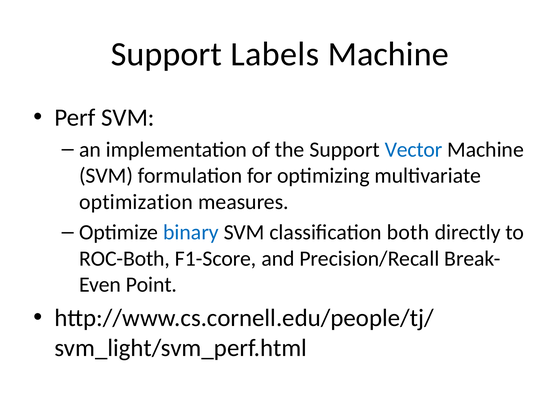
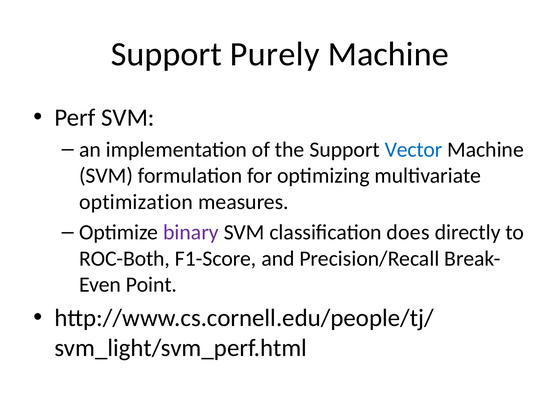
Labels: Labels -> Purely (275, 54)
binary colour: blue -> purple (191, 232)
both: both -> does (408, 232)
